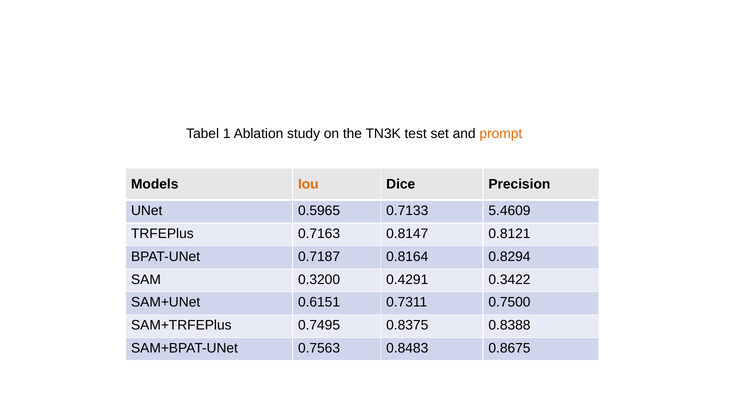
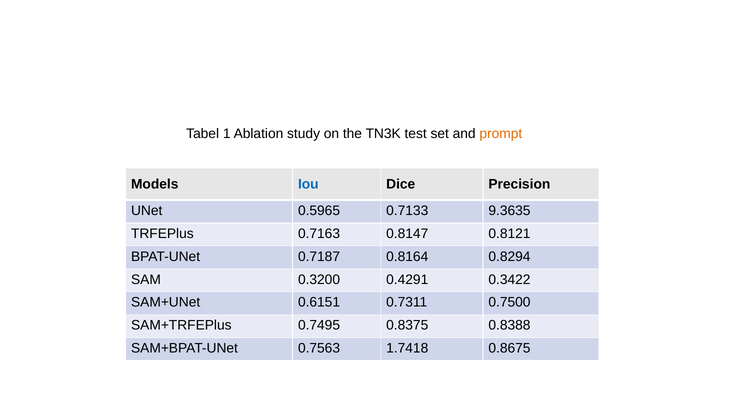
Iou colour: orange -> blue (308, 184)
5.4609: 5.4609 -> 9.3635 (509, 211)
0.8483: 0.8483 -> 1.7418 (407, 348)
